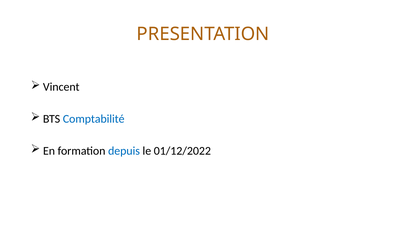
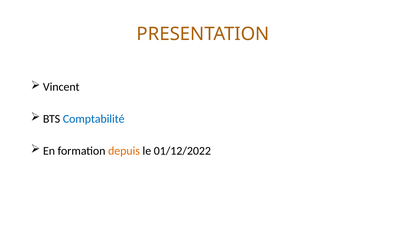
depuis colour: blue -> orange (124, 151)
